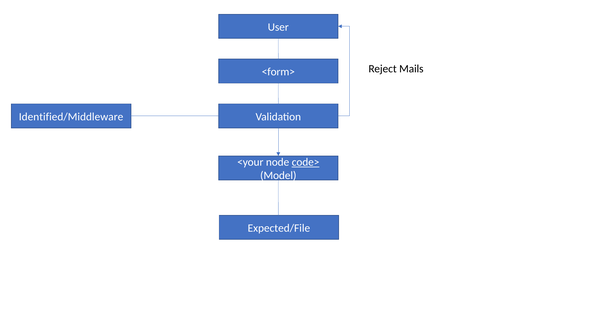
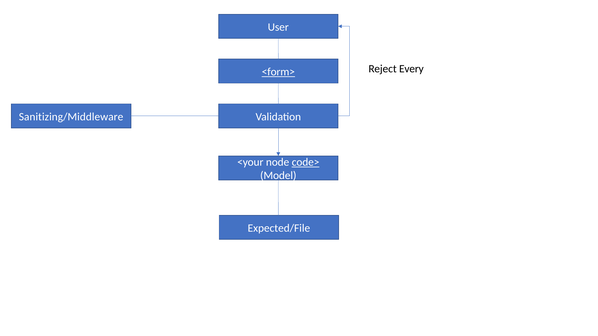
Mails: Mails -> Every (411, 69)
<form> underline: none -> present (278, 72)
Identified/Middleware: Identified/Middleware -> Sanitizing/Middleware (71, 117)
